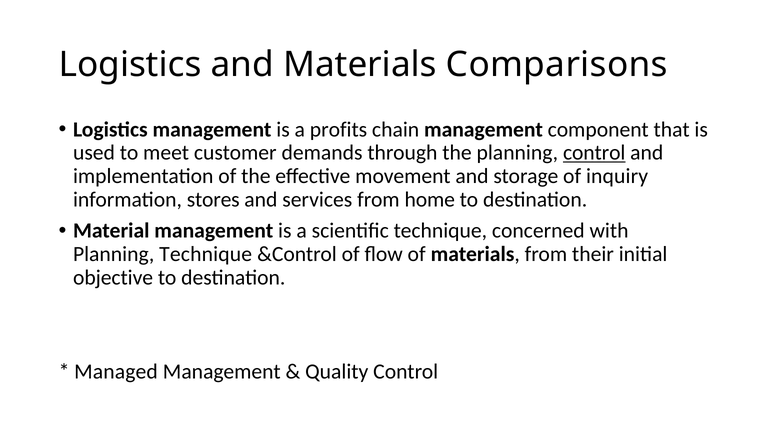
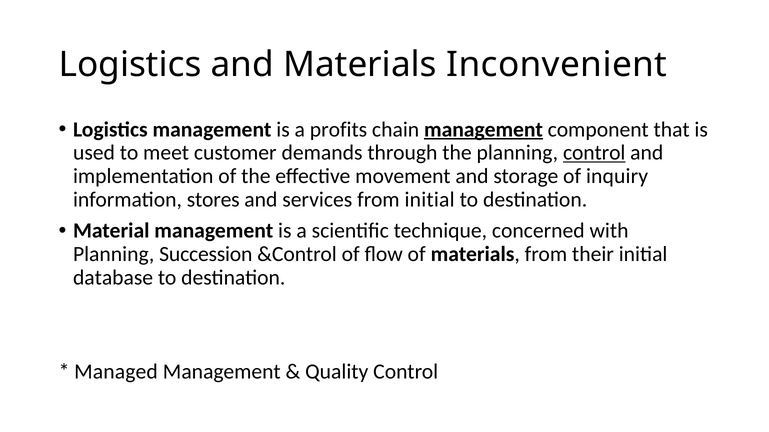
Comparisons: Comparisons -> Inconvenient (557, 65)
management underline: none -> present (484, 130)
from home: home -> initial (430, 200)
Planning Technique: Technique -> Succession (206, 255)
objective: objective -> database (113, 278)
